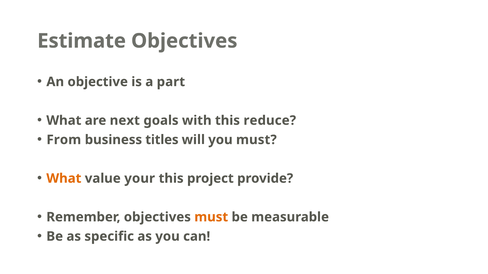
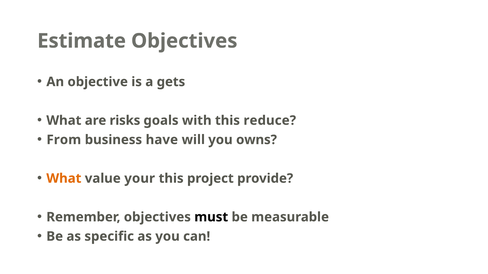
part: part -> gets (171, 82)
next: next -> risks (125, 121)
titles: titles -> have (162, 140)
you must: must -> owns (257, 140)
must colour: orange -> black (211, 217)
